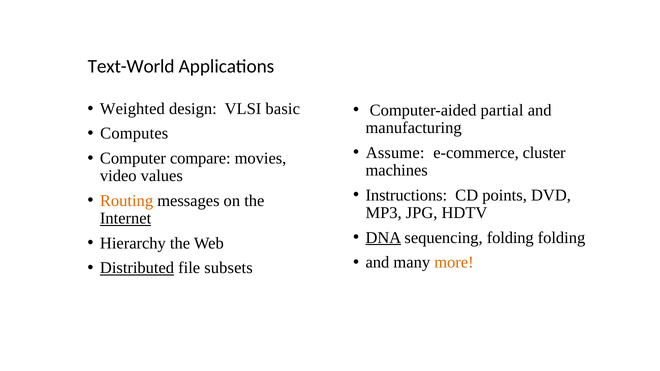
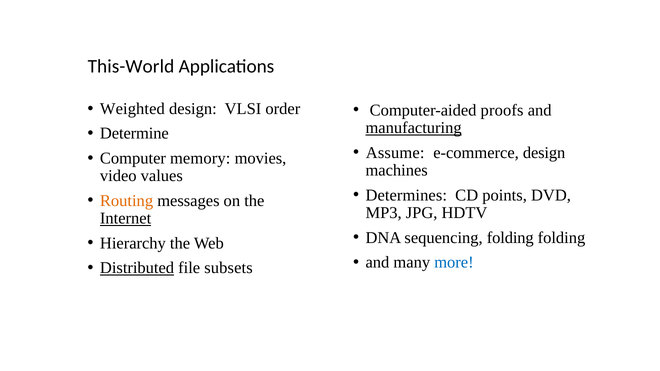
Text-World: Text-World -> This-World (131, 67)
basic: basic -> order (283, 109)
partial: partial -> proofs (502, 110)
manufacturing underline: none -> present (414, 128)
Computes: Computes -> Determine (134, 134)
e-commerce cluster: cluster -> design (544, 153)
compare: compare -> memory (200, 158)
Instructions: Instructions -> Determines (406, 195)
DNA underline: present -> none (383, 238)
more colour: orange -> blue (454, 262)
